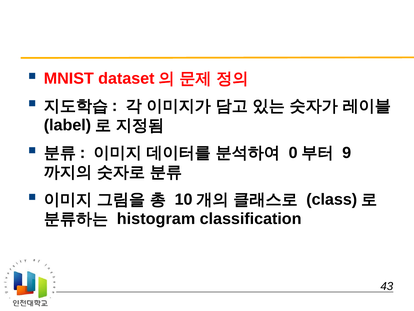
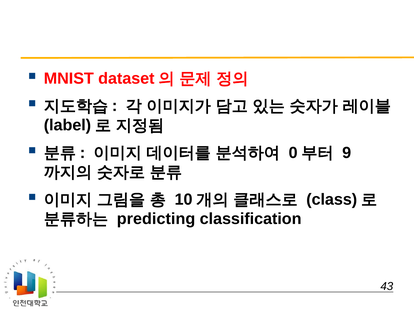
histogram: histogram -> predicting (156, 219)
